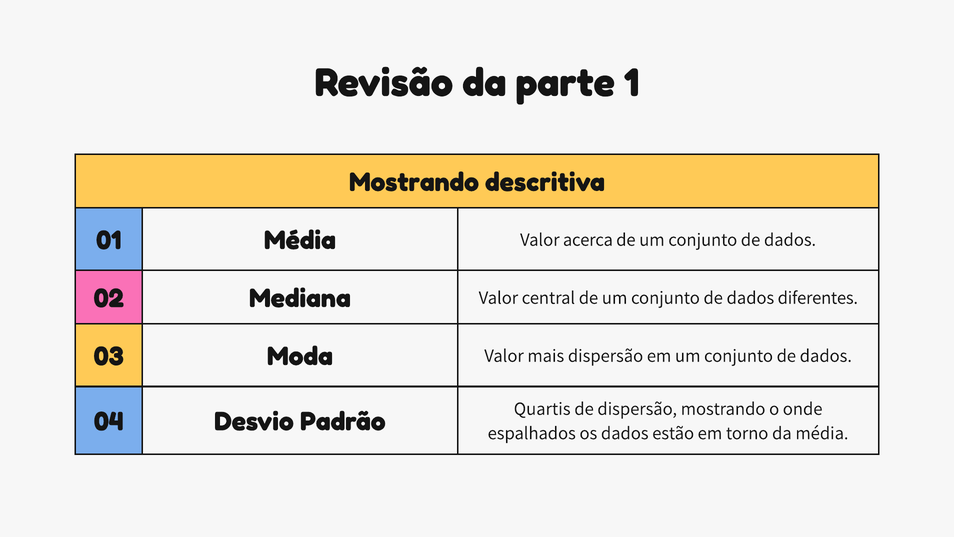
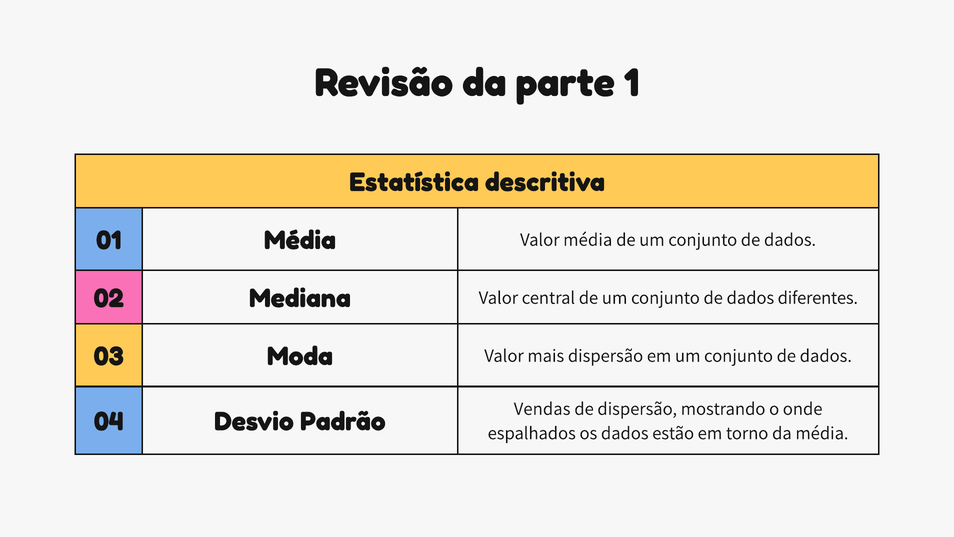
Mostrando: Mostrando -> Estatística (414, 182)
Valor acerca: acerca -> média (588, 239)
Quartis: Quartis -> Vendas (542, 408)
